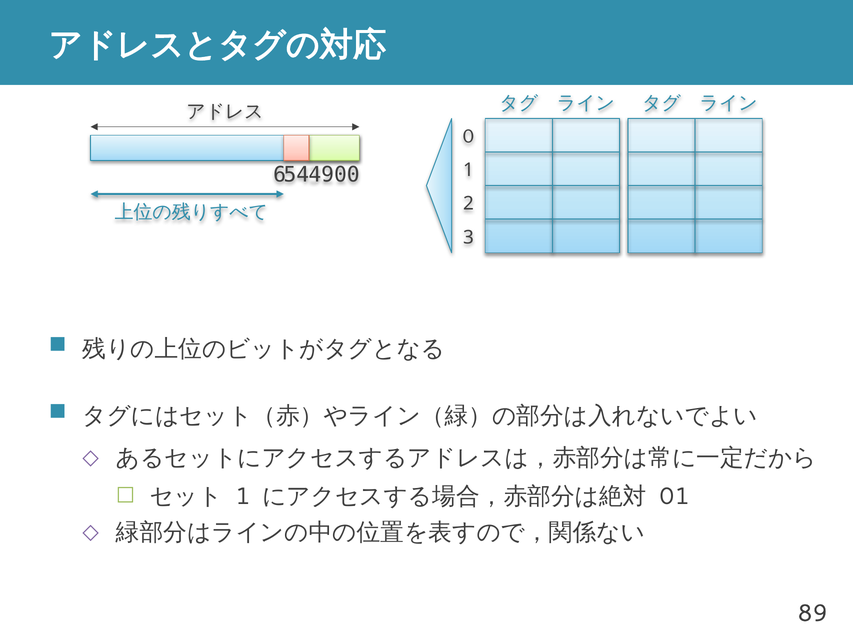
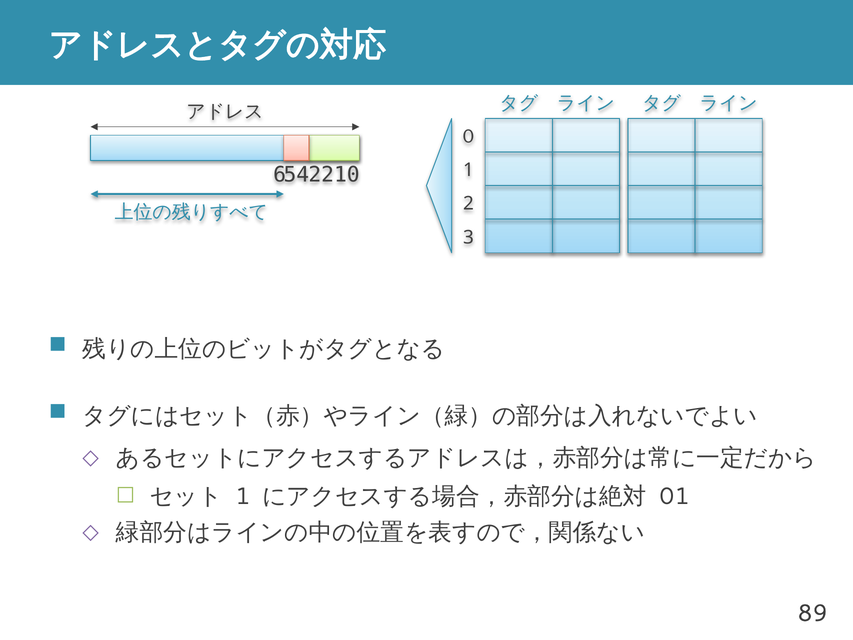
4900: 4900 -> 2210 (334, 174)
